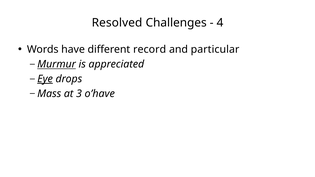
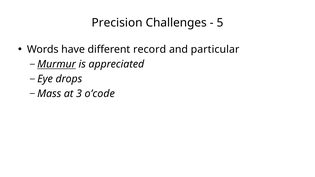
Resolved: Resolved -> Precision (117, 23)
4: 4 -> 5 (220, 23)
Eye underline: present -> none (45, 79)
o’have: o’have -> o’code (100, 94)
